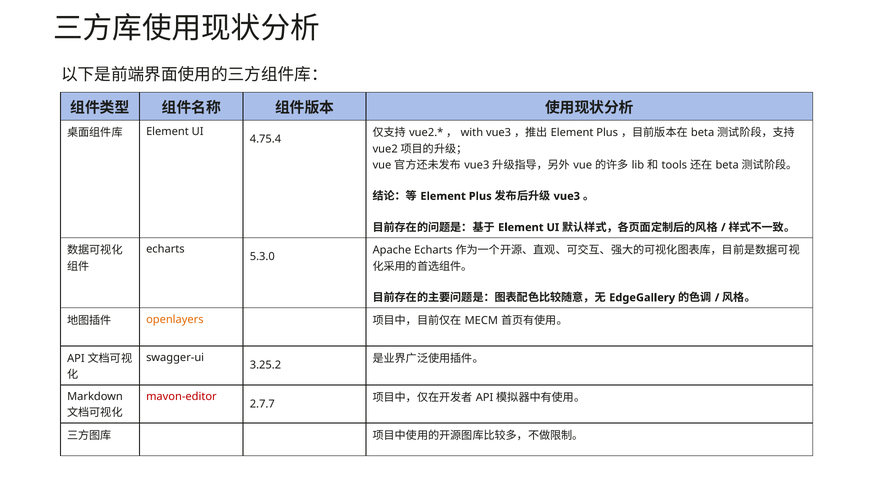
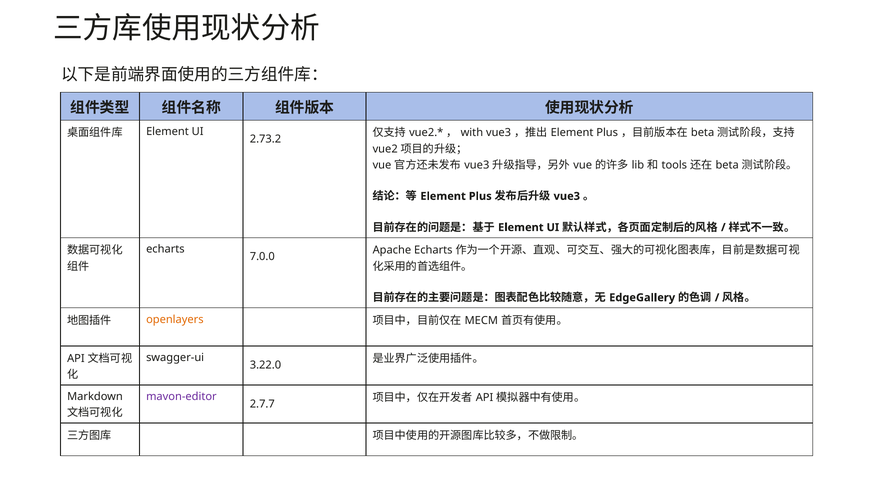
4.75.4: 4.75.4 -> 2.73.2 (265, 139)
5.3.0: 5.3.0 -> 7.0.0 (262, 257)
3.25.2: 3.25.2 -> 3.22.0 (265, 365)
mavon-editor colour: red -> purple (181, 396)
